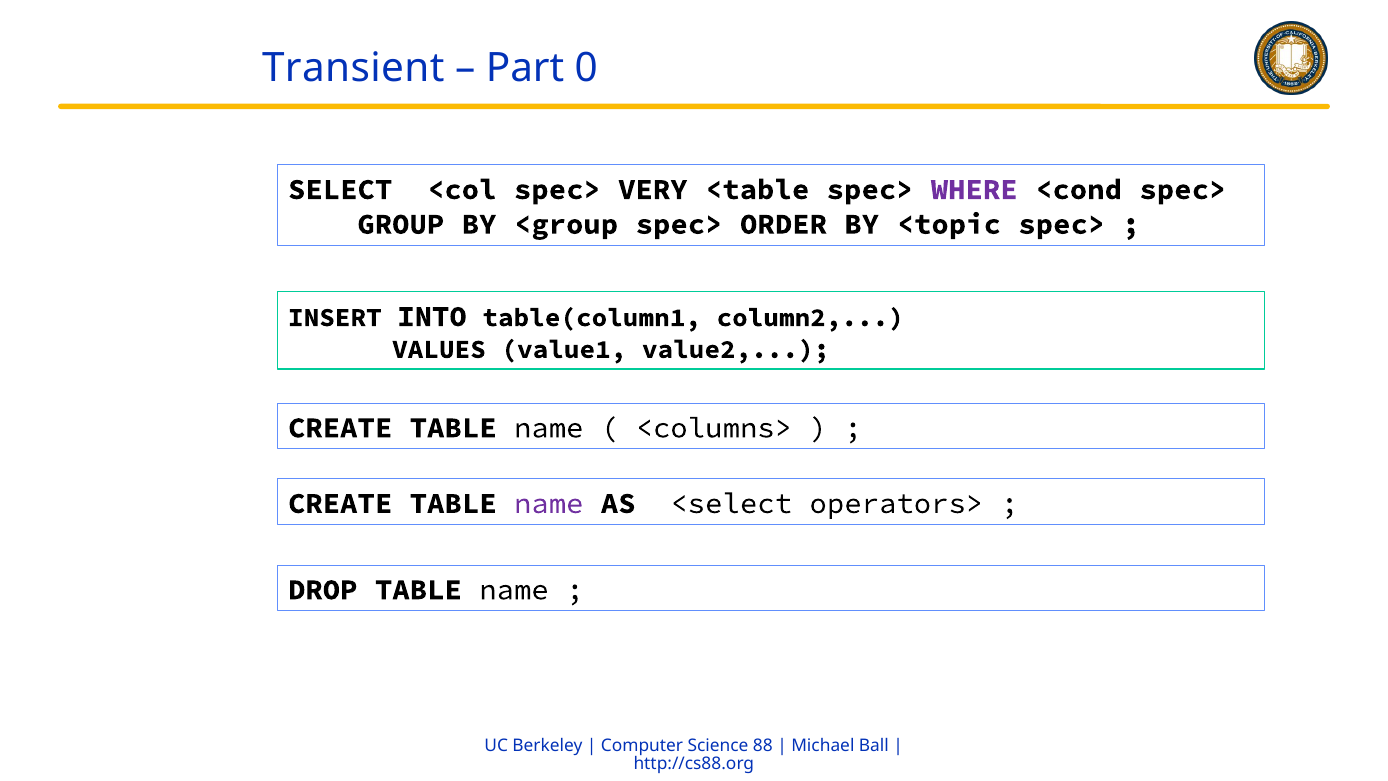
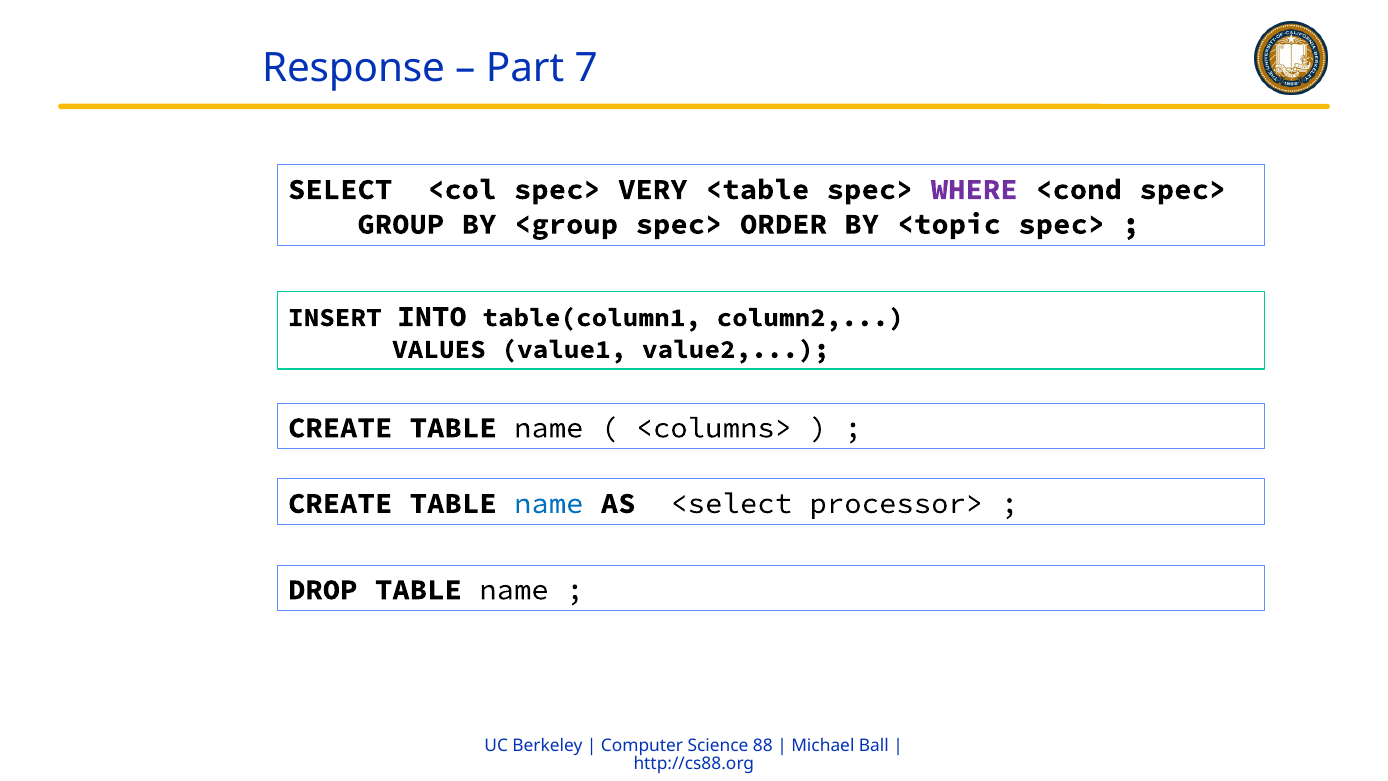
Transient: Transient -> Response (353, 68)
0: 0 -> 7 (586, 68)
name colour: purple -> blue (549, 503)
operators>: operators> -> processor> (896, 503)
